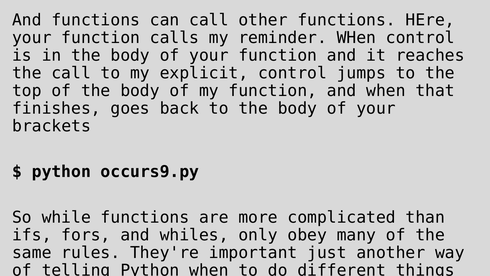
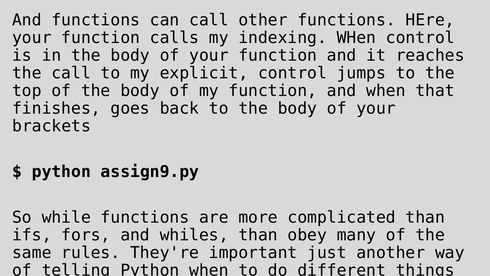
reminder: reminder -> indexing (283, 38)
occurs9.py: occurs9.py -> assign9.py (150, 172)
whiles only: only -> than (258, 235)
